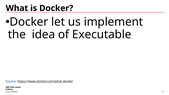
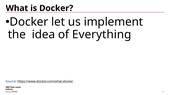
Executable: Executable -> Everything (102, 34)
